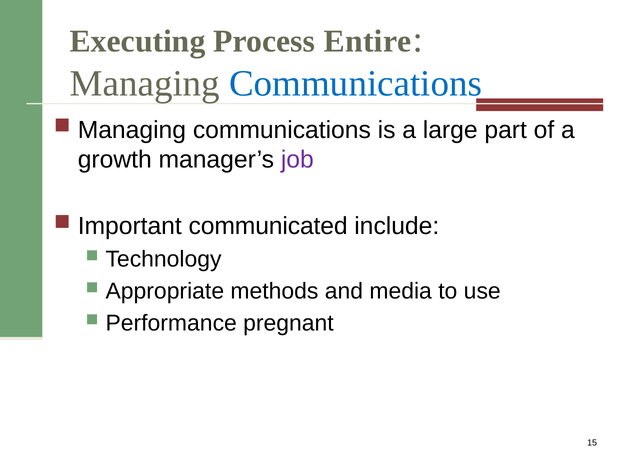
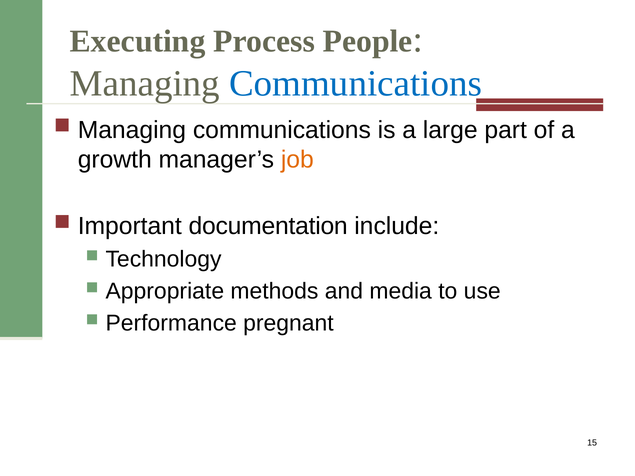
Entire: Entire -> People (368, 41)
job colour: purple -> orange (297, 160)
communicated: communicated -> documentation (268, 226)
